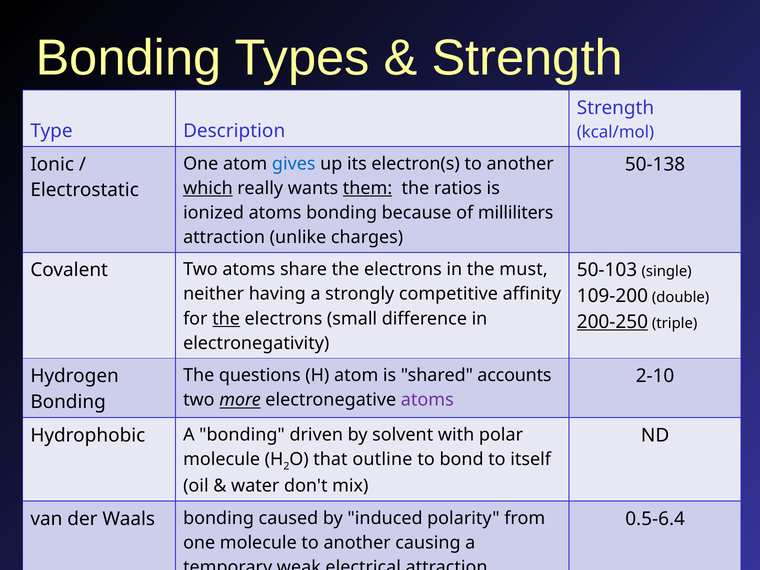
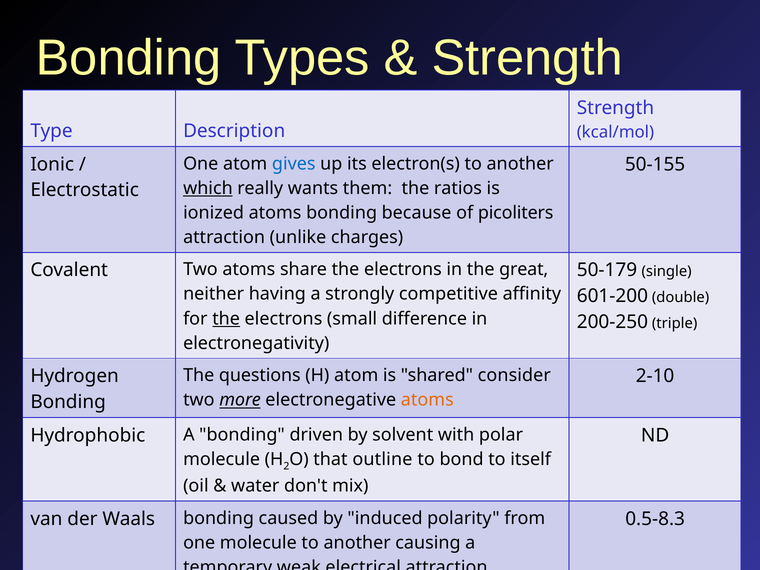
50-138: 50-138 -> 50-155 (655, 164)
them underline: present -> none (368, 188)
milliliters: milliliters -> picoliters (516, 213)
must: must -> great (524, 269)
50-103: 50-103 -> 50-179 (607, 270)
109-200: 109-200 -> 601-200 (612, 296)
200-250 underline: present -> none (612, 322)
accounts: accounts -> consider (514, 375)
atoms colour: purple -> orange (427, 400)
0.5-6.4: 0.5-6.4 -> 0.5-8.3 (655, 519)
